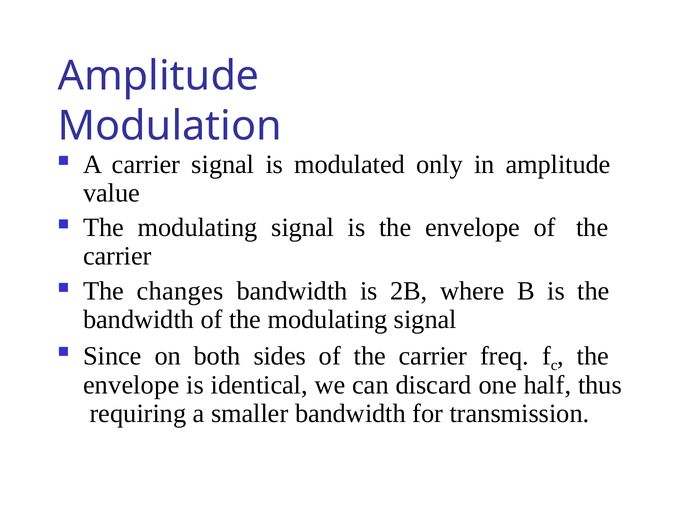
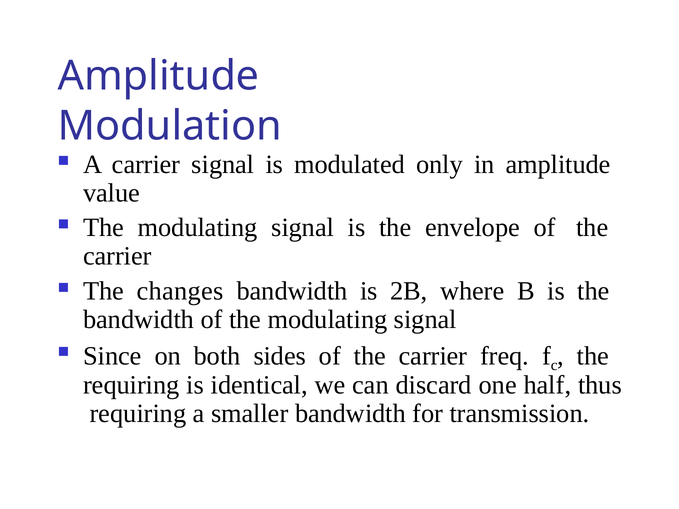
envelope: envelope -> requiring (131, 385)
